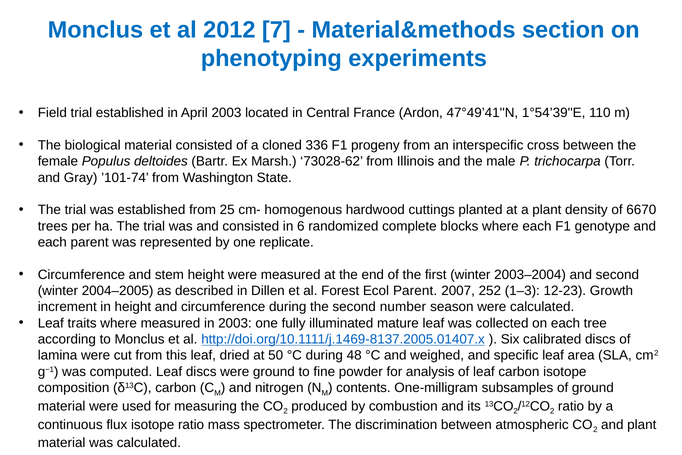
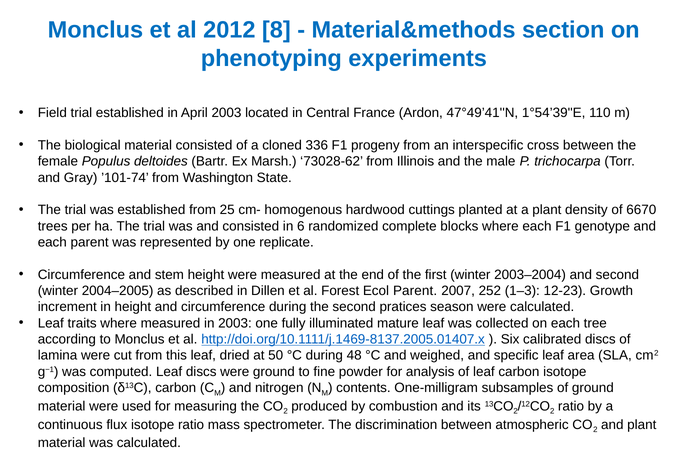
7: 7 -> 8 (276, 30)
number: number -> pratices (403, 307)
